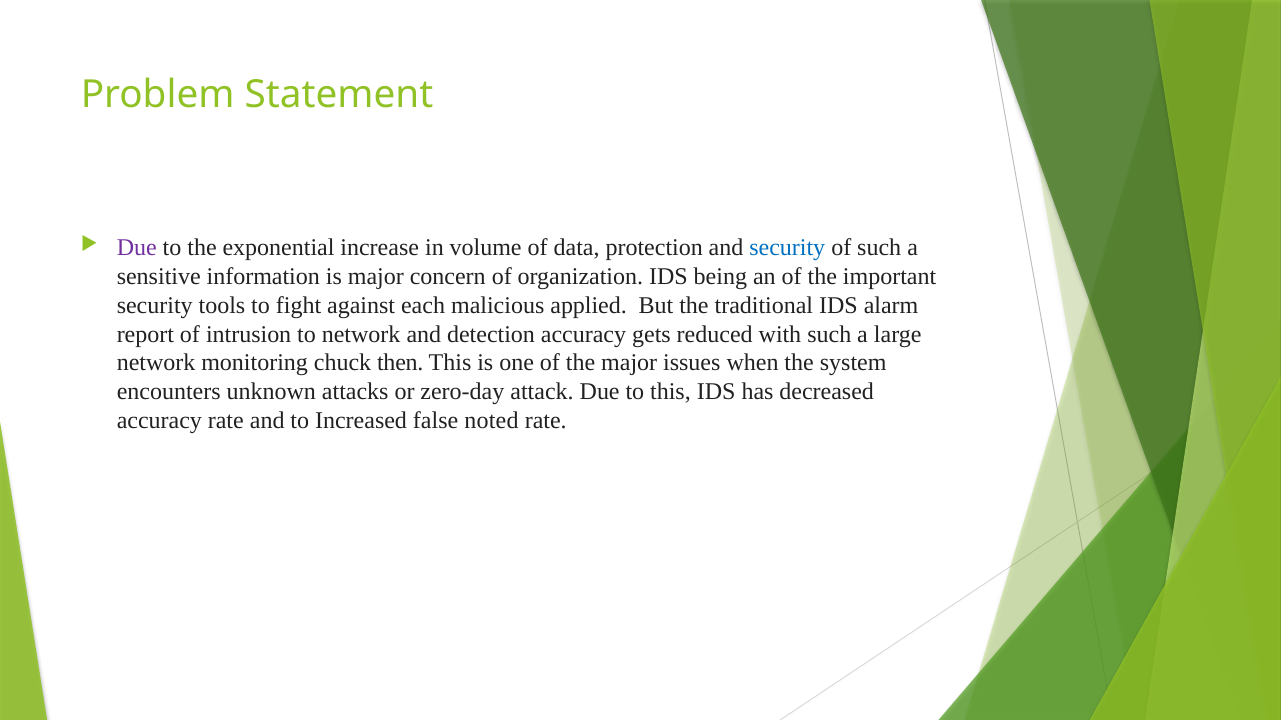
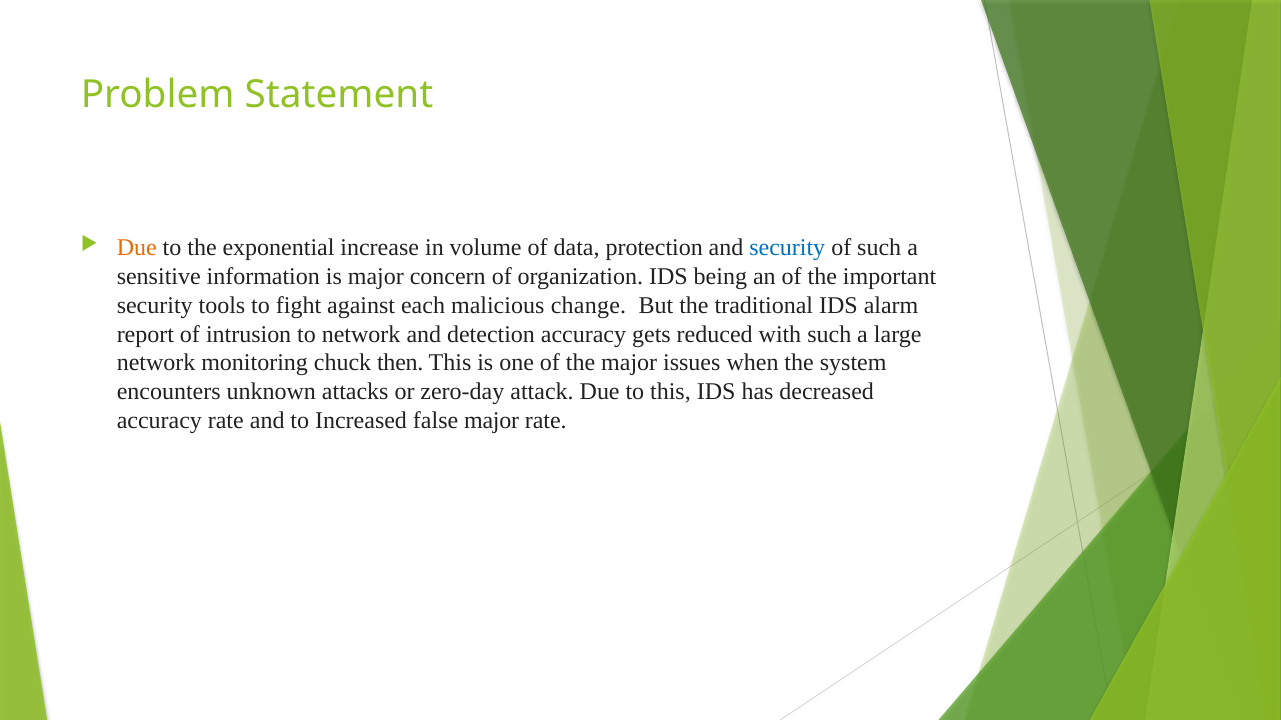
Due colour: purple -> orange (137, 248)
applied: applied -> change (588, 306)
false noted: noted -> major (492, 421)
